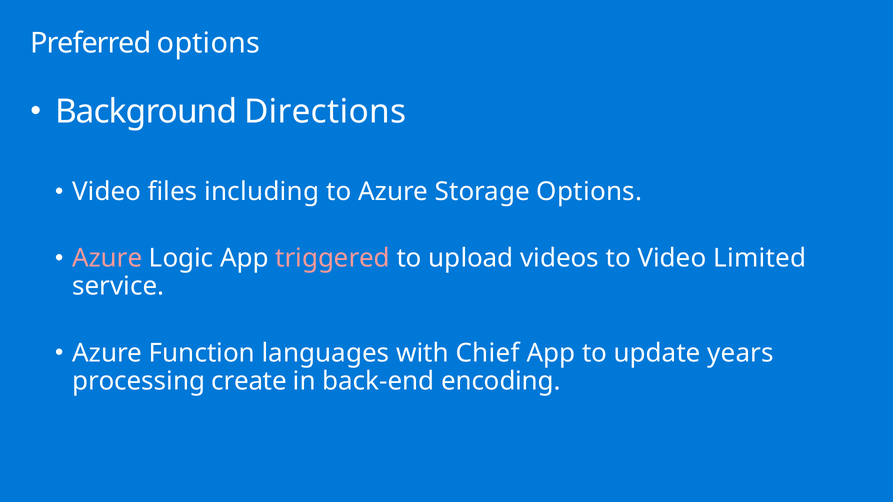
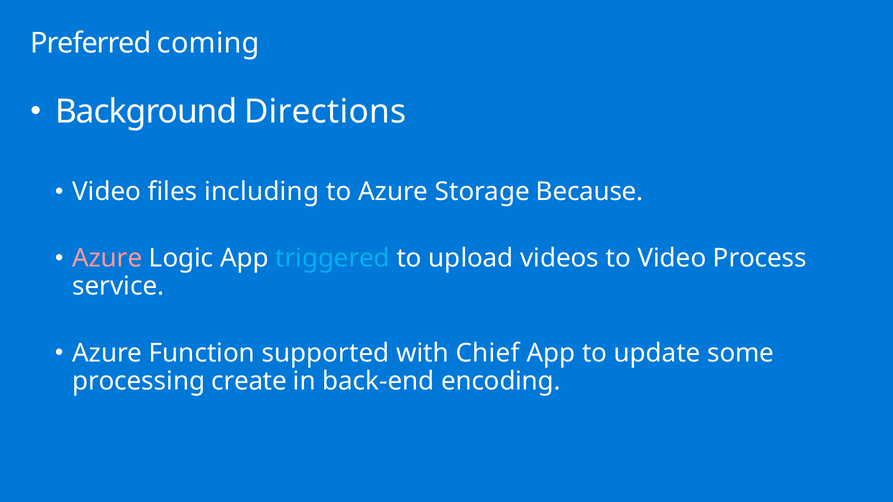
Preferred options: options -> coming (208, 43)
Storage Options: Options -> Because (590, 192)
triggered colour: pink -> light blue (333, 258)
Limited: Limited -> Process (760, 258)
languages: languages -> supported (326, 353)
years: years -> some (741, 353)
